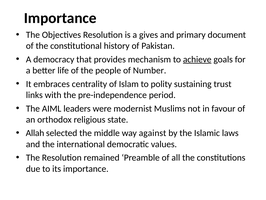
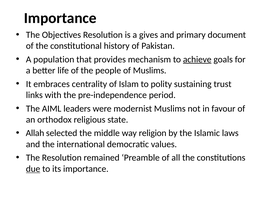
democracy: democracy -> population (54, 59)
of Number: Number -> Muslims (150, 70)
against: against -> religion (153, 133)
due underline: none -> present (33, 168)
